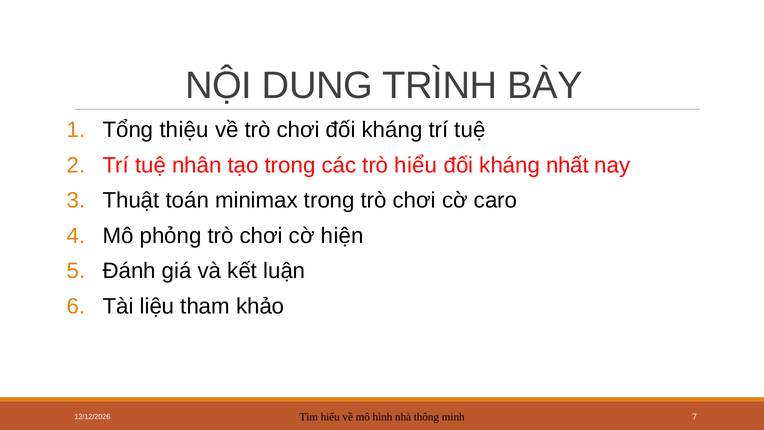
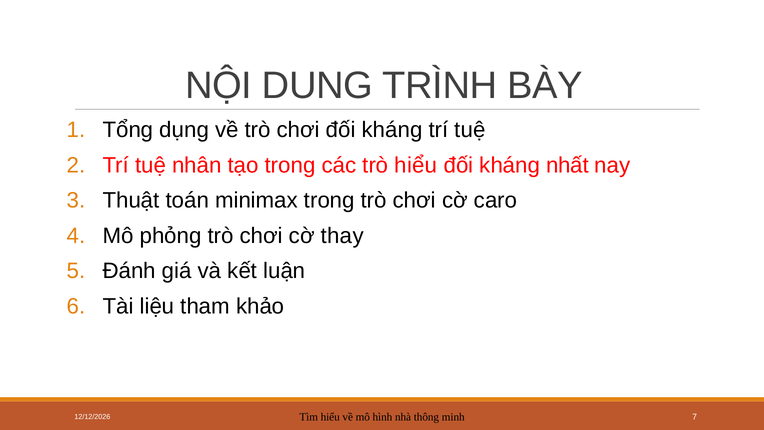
thiệu: thiệu -> dụng (184, 130)
hiện: hiện -> thay (342, 236)
